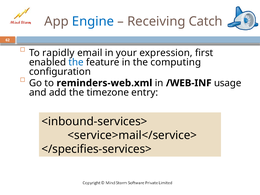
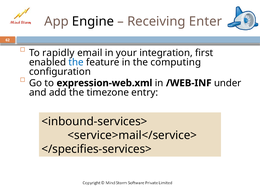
Engine colour: blue -> black (93, 21)
Catch: Catch -> Enter (206, 21)
expression: expression -> integration (166, 53)
reminders-web.xml: reminders-web.xml -> expression-web.xml (104, 83)
usage: usage -> under (228, 83)
